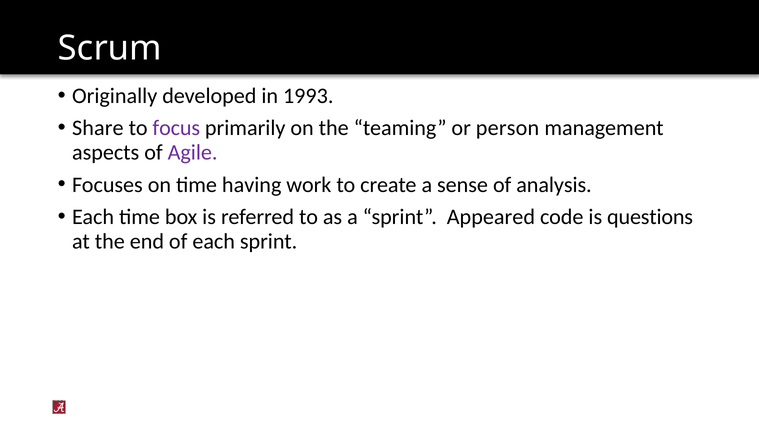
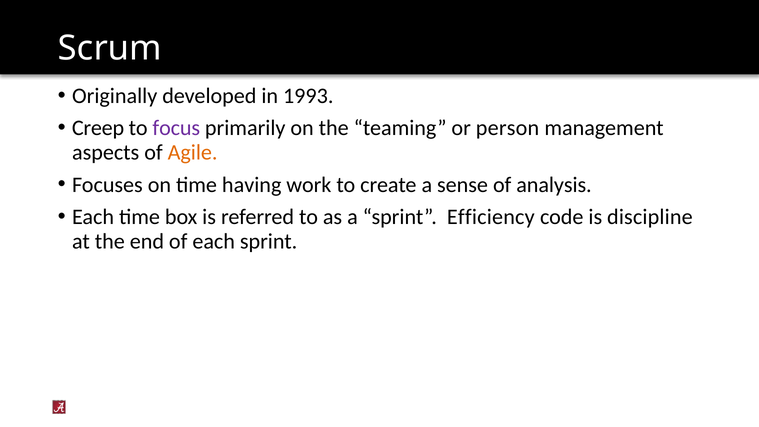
Share: Share -> Creep (98, 128)
Agile colour: purple -> orange (193, 152)
Appeared: Appeared -> Efficiency (491, 217)
questions: questions -> discipline (650, 217)
